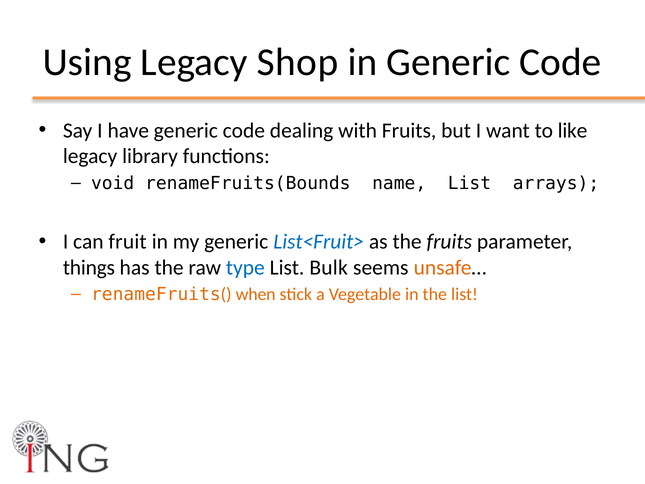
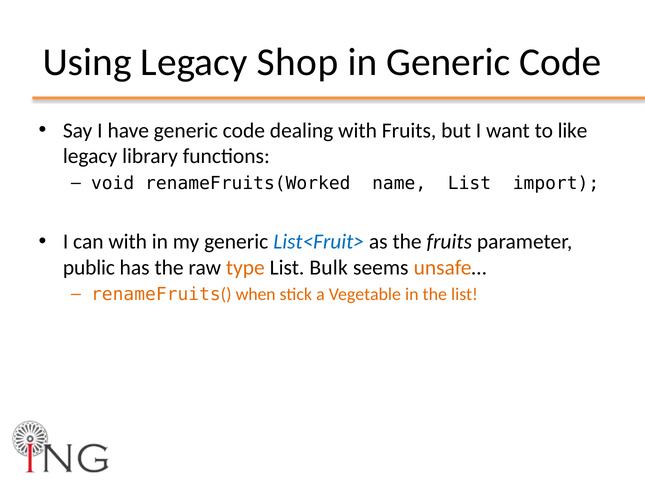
renameFruits(Bounds: renameFruits(Bounds -> renameFruits(Worked (248, 183)
arrays: arrays -> import (556, 183)
can fruit: fruit -> with (128, 242)
things: things -> public (89, 267)
type colour: blue -> orange (245, 267)
